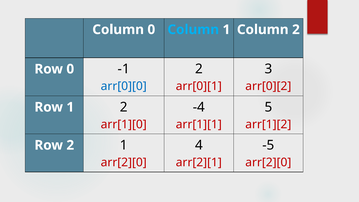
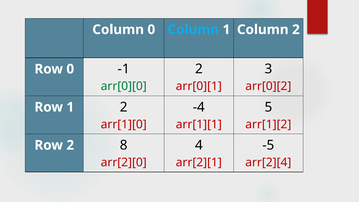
arr[0][0 colour: blue -> green (124, 86)
2 1: 1 -> 8 (124, 145)
arr[2][0: arr[2][0 -> arr[2][4 (268, 162)
